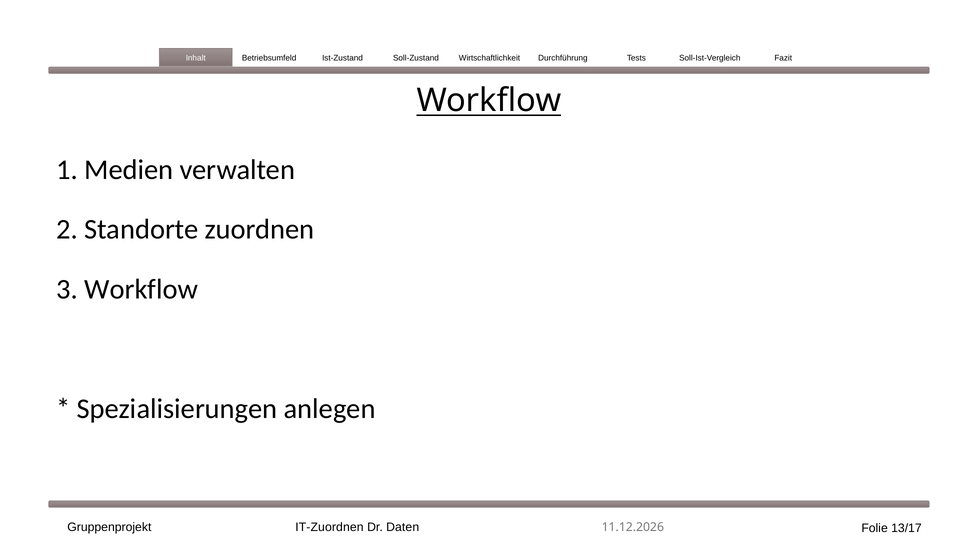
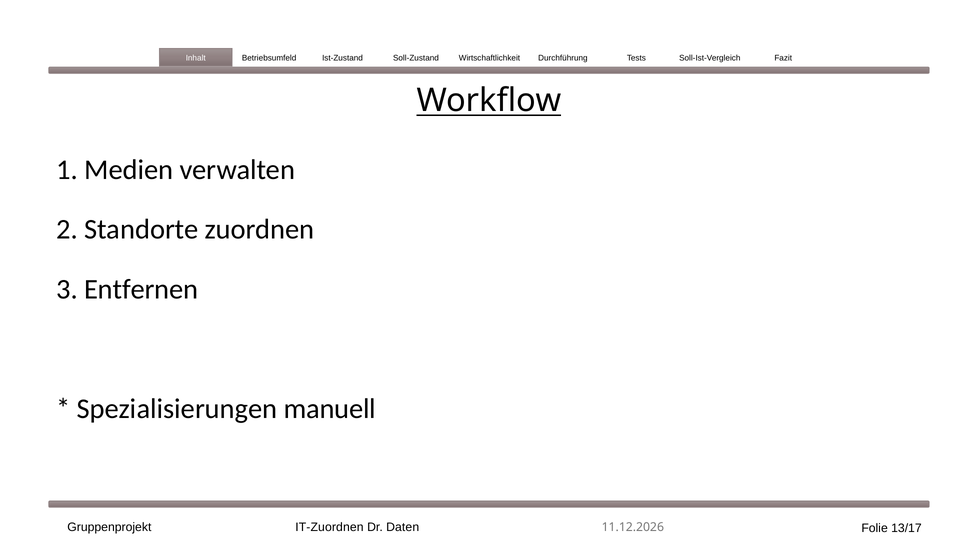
3 Workflow: Workflow -> Entfernen (141, 289)
anlegen: anlegen -> manuell (330, 409)
